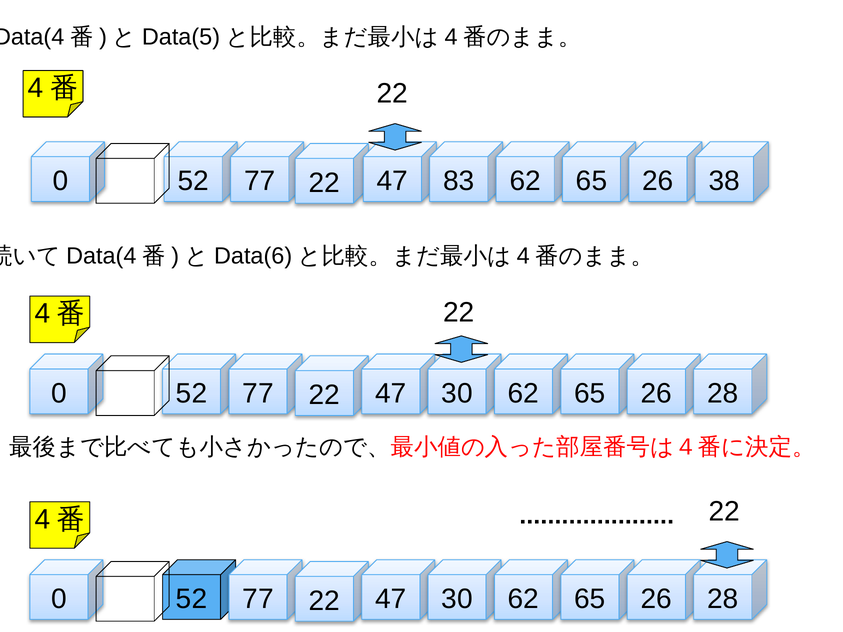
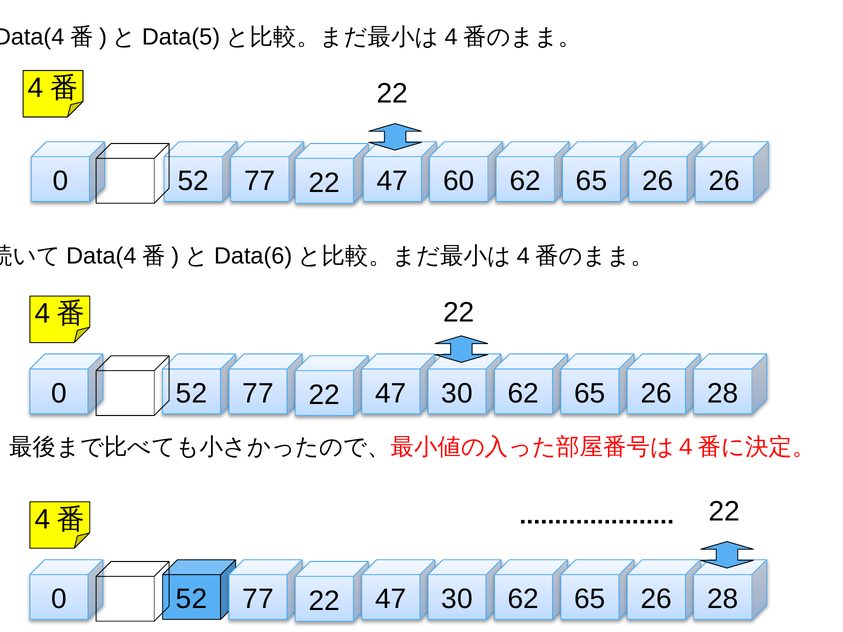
83: 83 -> 60 (459, 181)
26 38: 38 -> 26 (724, 181)
